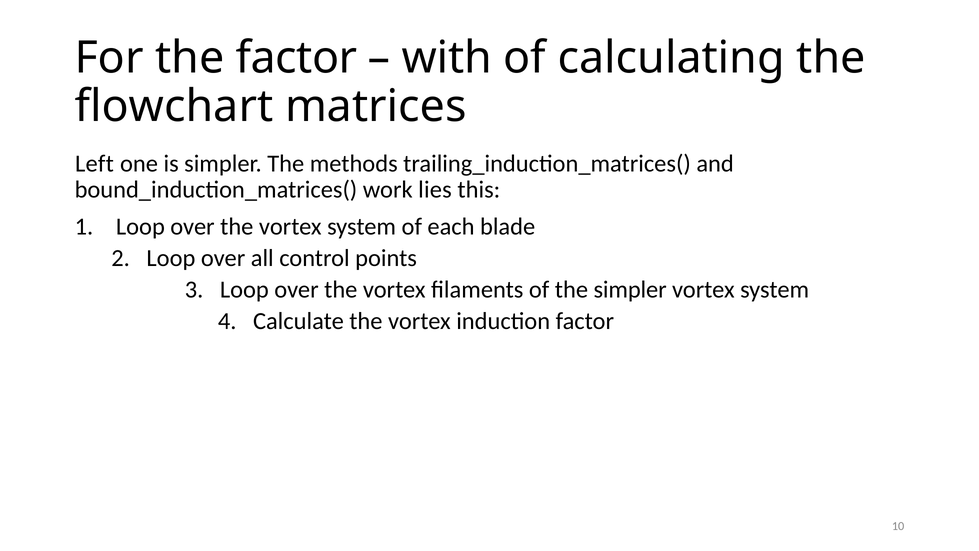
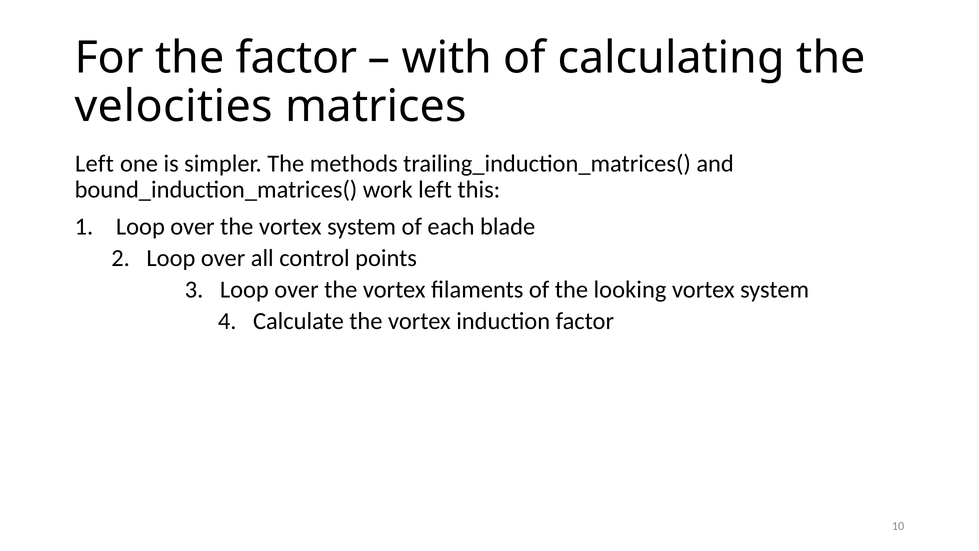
flowchart: flowchart -> velocities (174, 106)
work lies: lies -> left (435, 190)
the simpler: simpler -> looking (630, 289)
